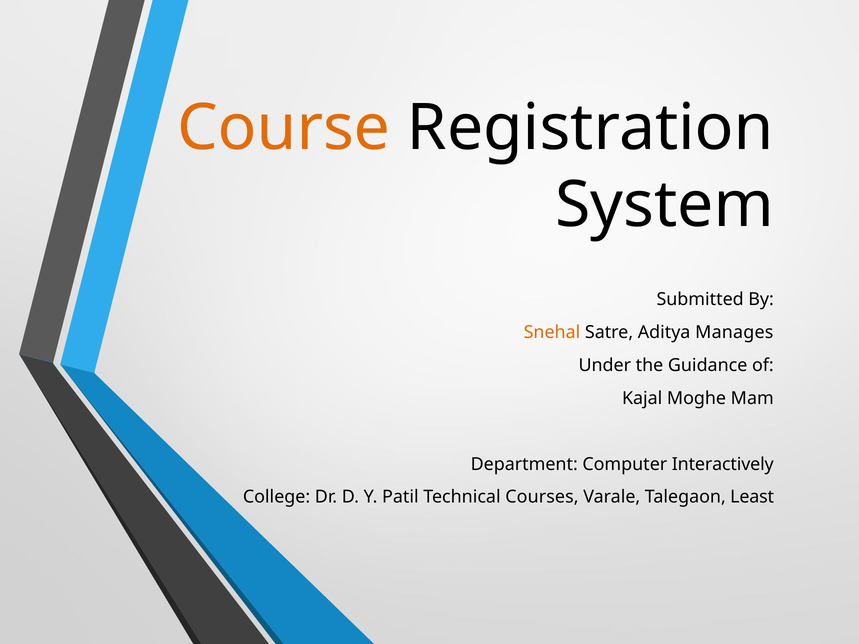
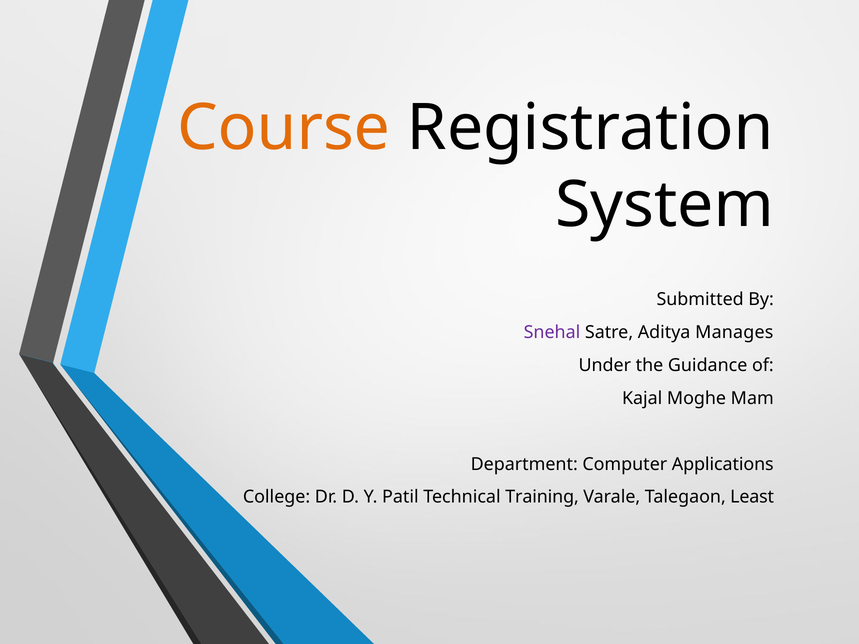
Snehal colour: orange -> purple (552, 333)
Interactively: Interactively -> Applications (723, 464)
Courses: Courses -> Training (542, 497)
